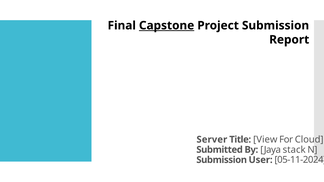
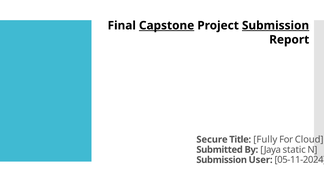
Submission underline: none -> present (276, 26)
Server: Server -> Secure (212, 140)
View: View -> Fully (265, 140)
stack: stack -> static (294, 150)
